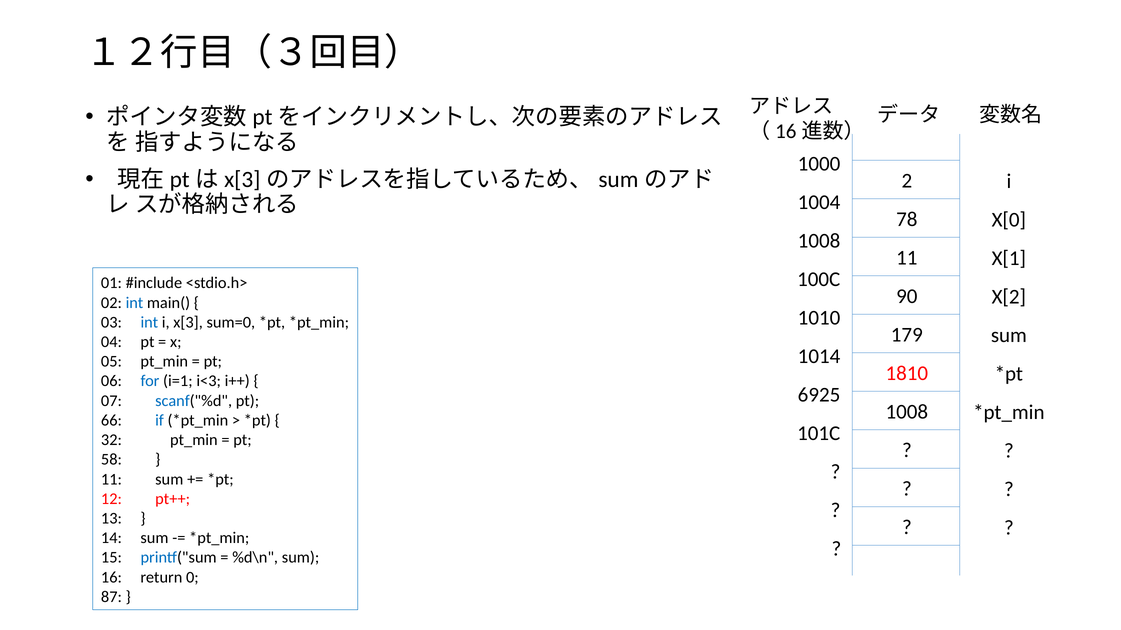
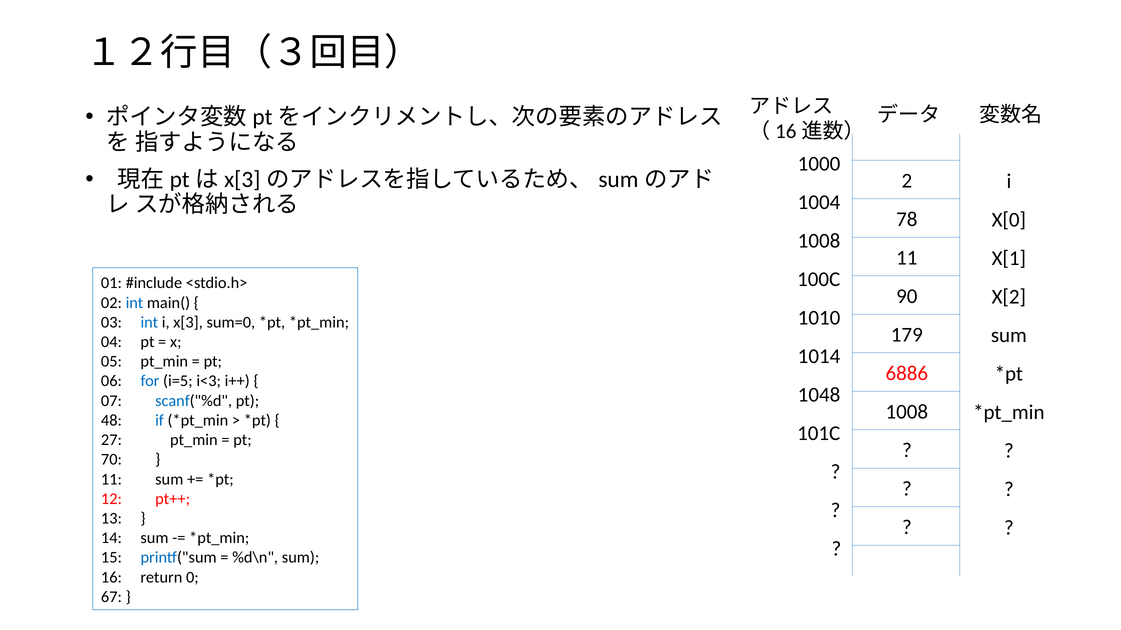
1810: 1810 -> 6886 (907, 374)
i=1: i=1 -> i=5 (178, 381)
6925: 6925 -> 1048 (819, 395)
66: 66 -> 48 (111, 421)
32: 32 -> 27 (111, 440)
58: 58 -> 70 (111, 460)
87: 87 -> 67 (111, 597)
